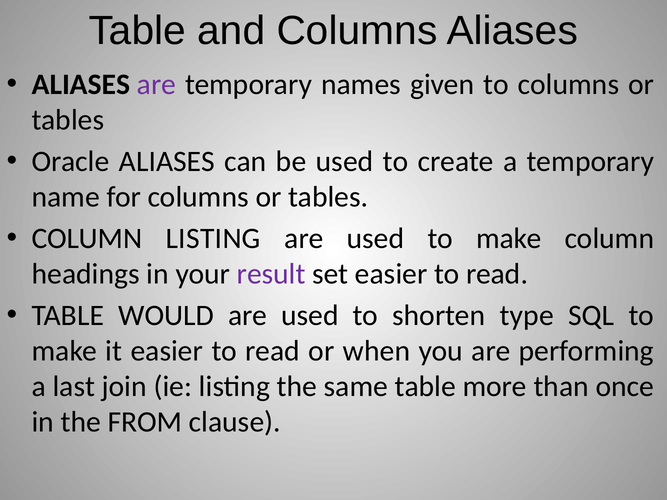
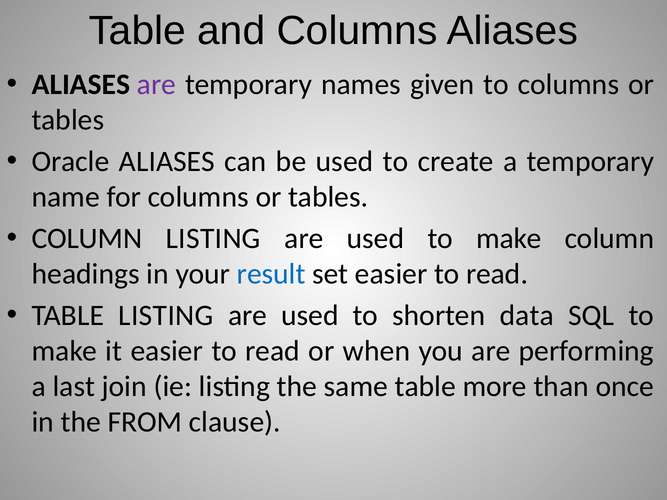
result colour: purple -> blue (271, 274)
TABLE WOULD: WOULD -> LISTING (166, 316)
type: type -> data (527, 316)
